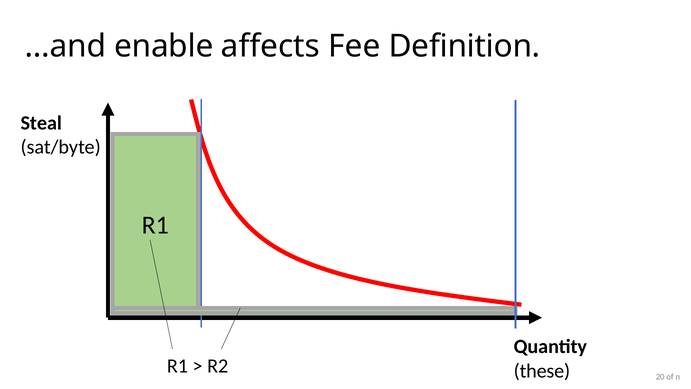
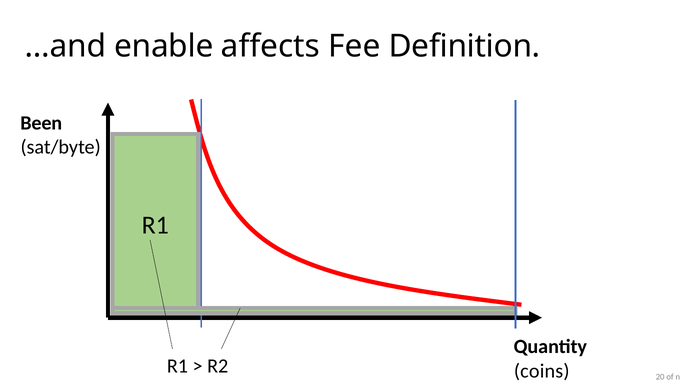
Steal: Steal -> Been (41, 123)
these: these -> coins (542, 371)
